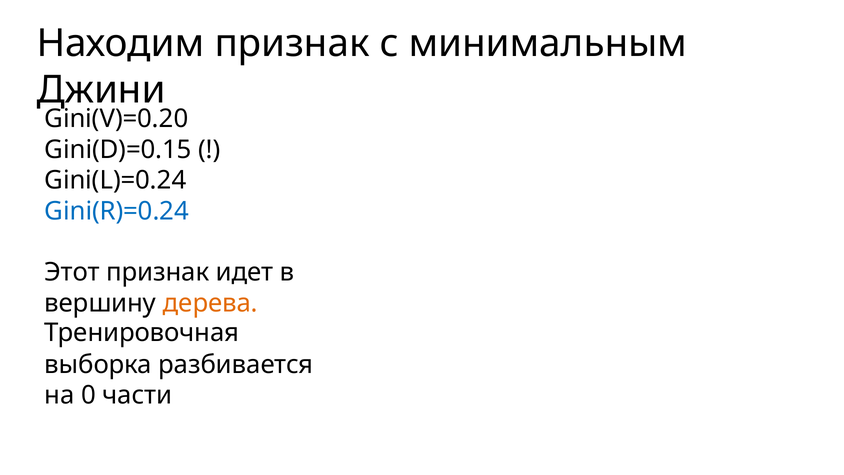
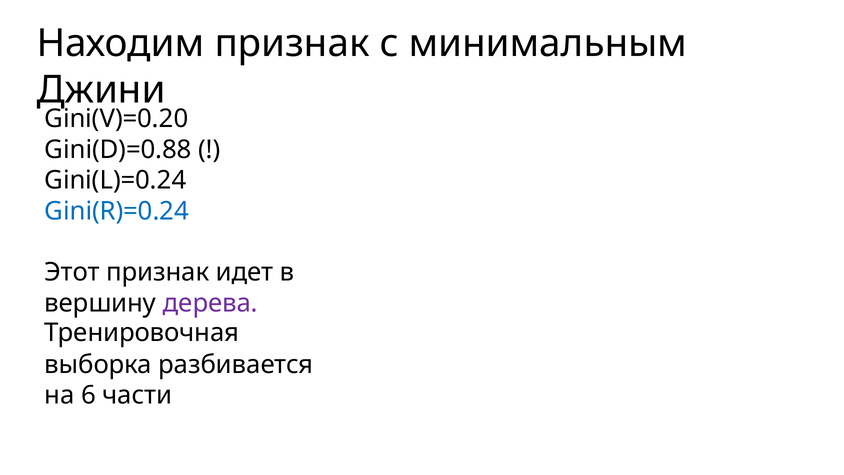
Gini(D)=0.15: Gini(D)=0.15 -> Gini(D)=0.88 (118, 149)
дерева colour: orange -> purple (210, 303)
0: 0 -> 6 (88, 395)
